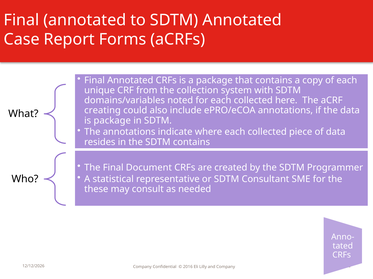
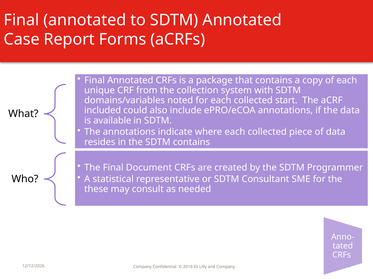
here: here -> start (286, 101)
creating: creating -> included (103, 111)
is package: package -> available (112, 121)
